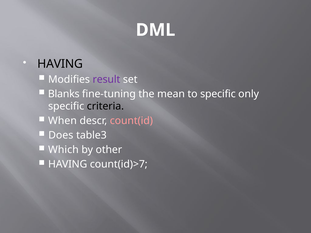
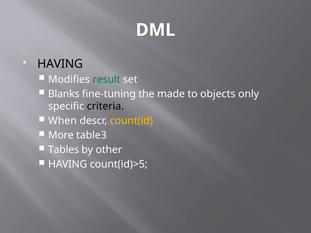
result colour: purple -> green (106, 79)
mean: mean -> made (171, 94)
to specific: specific -> objects (218, 94)
count(id colour: pink -> yellow (131, 121)
Does: Does -> More (61, 135)
Which: Which -> Tables (64, 150)
count(id)>7: count(id)>7 -> count(id)>5 (119, 164)
